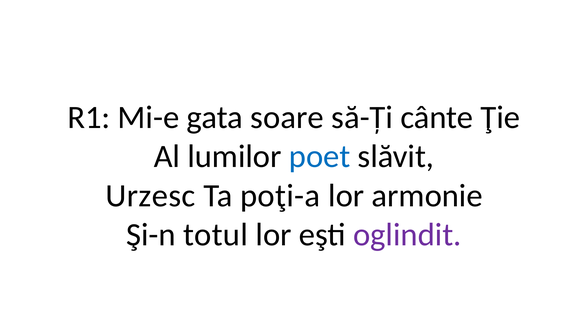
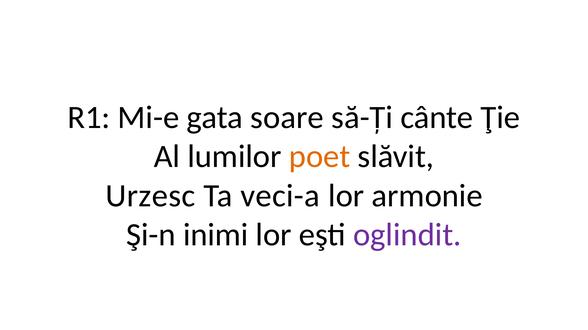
poet colour: blue -> orange (320, 157)
poţi-a: poţi-a -> veci-a (280, 196)
totul: totul -> inimi (216, 235)
